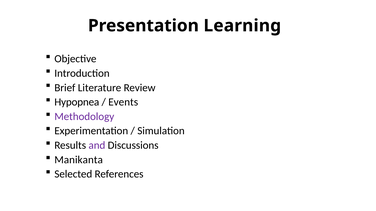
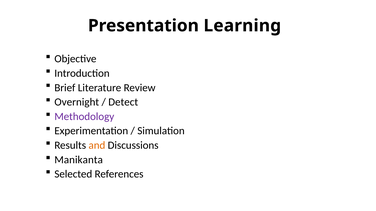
Hypopnea: Hypopnea -> Overnight (77, 102)
Events: Events -> Detect (123, 102)
and colour: purple -> orange (97, 146)
